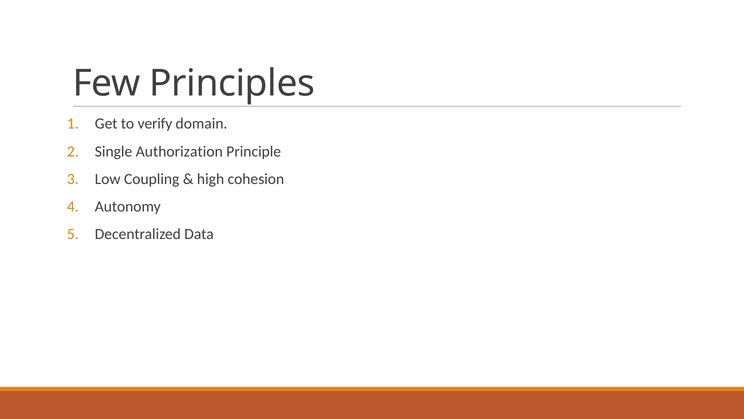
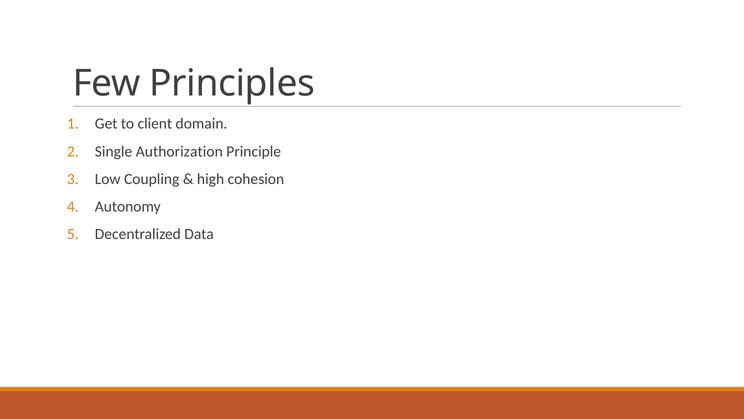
verify: verify -> client (155, 124)
